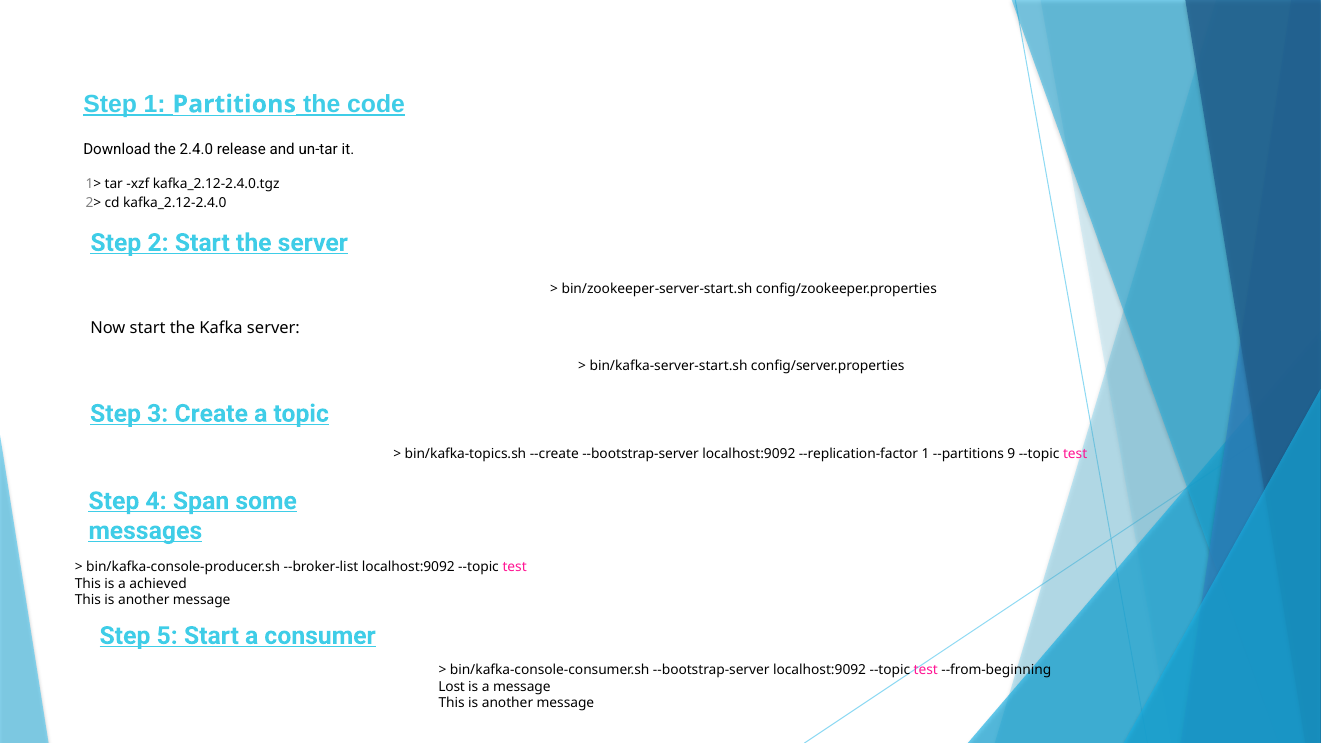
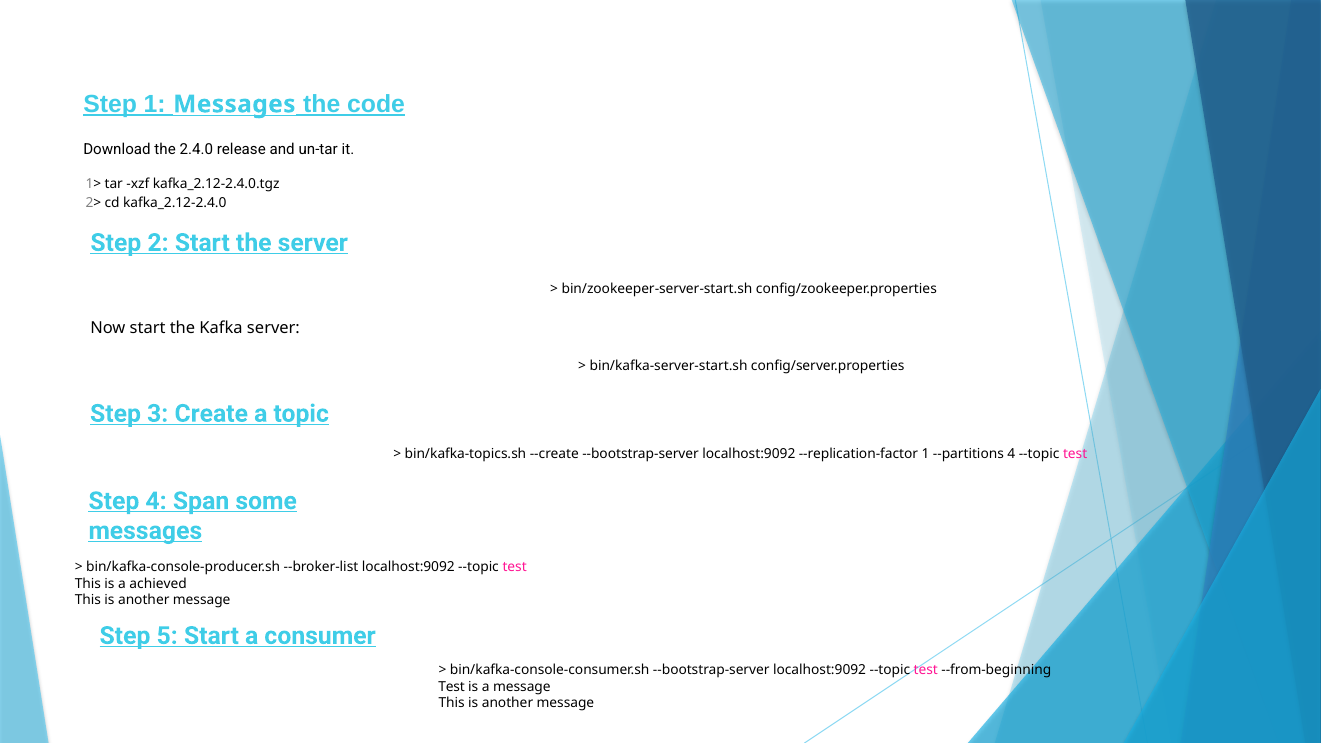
1 Partitions: Partitions -> Messages (234, 104)
--partitions 9: 9 -> 4 (1011, 454)
Lost: Lost -> Test (452, 687)
